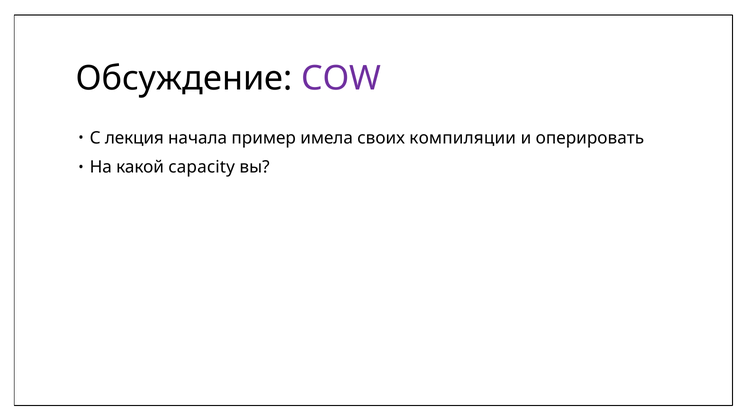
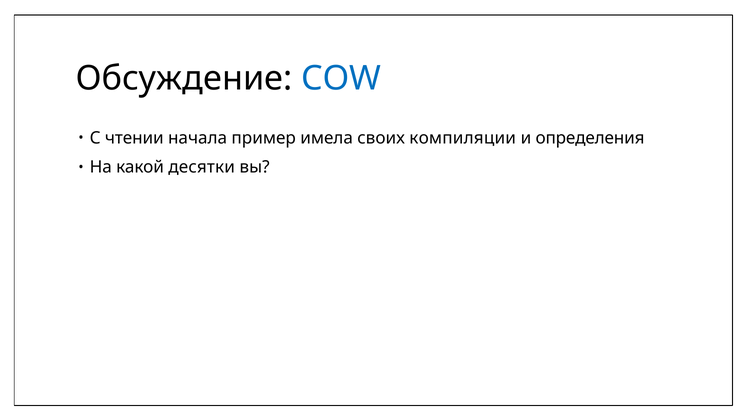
COW colour: purple -> blue (341, 79)
лекция: лекция -> чтении (134, 138)
оперировать: оперировать -> определения (590, 138)
capacity: capacity -> десятки (202, 167)
